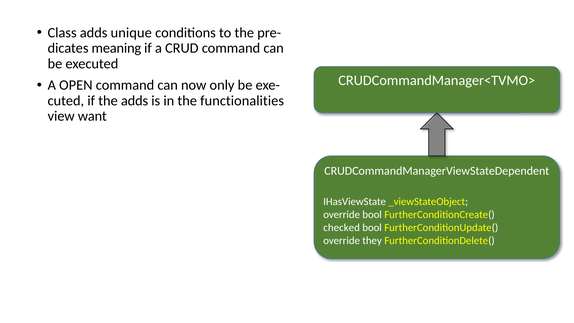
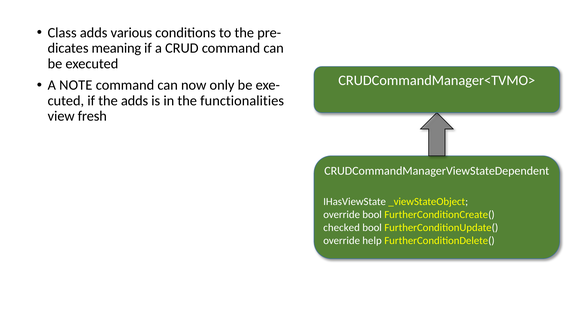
unique: unique -> various (131, 33)
OPEN: OPEN -> NOTE (76, 85)
want: want -> fresh (92, 116)
they: they -> help (372, 240)
